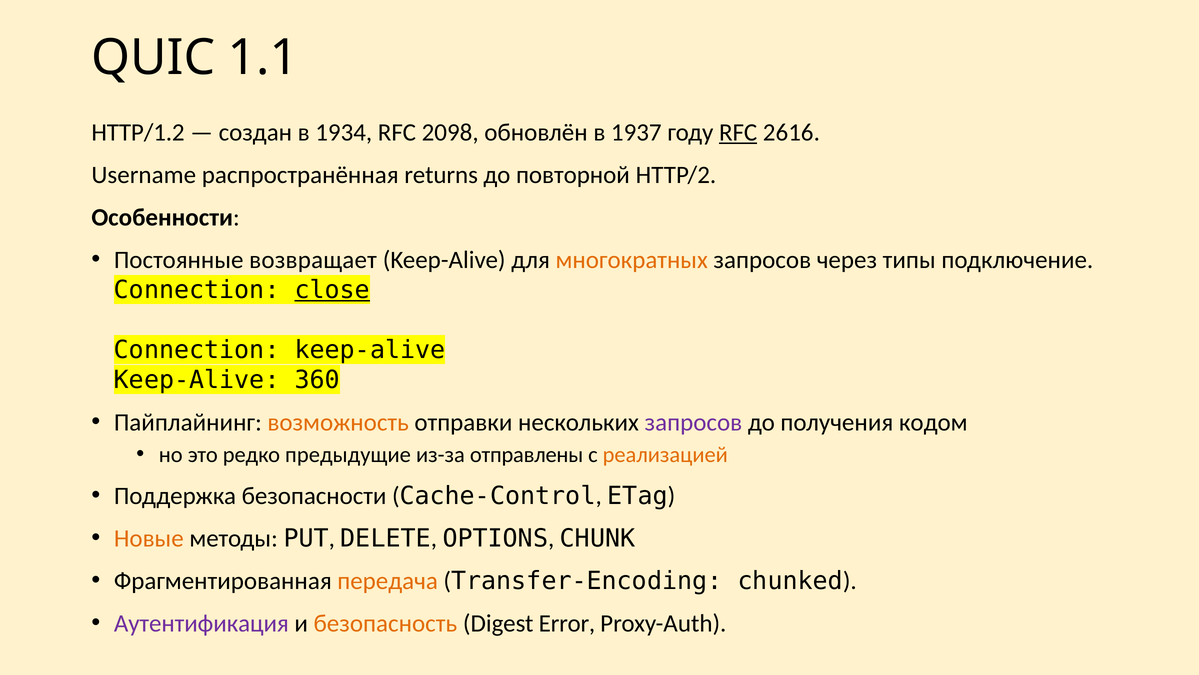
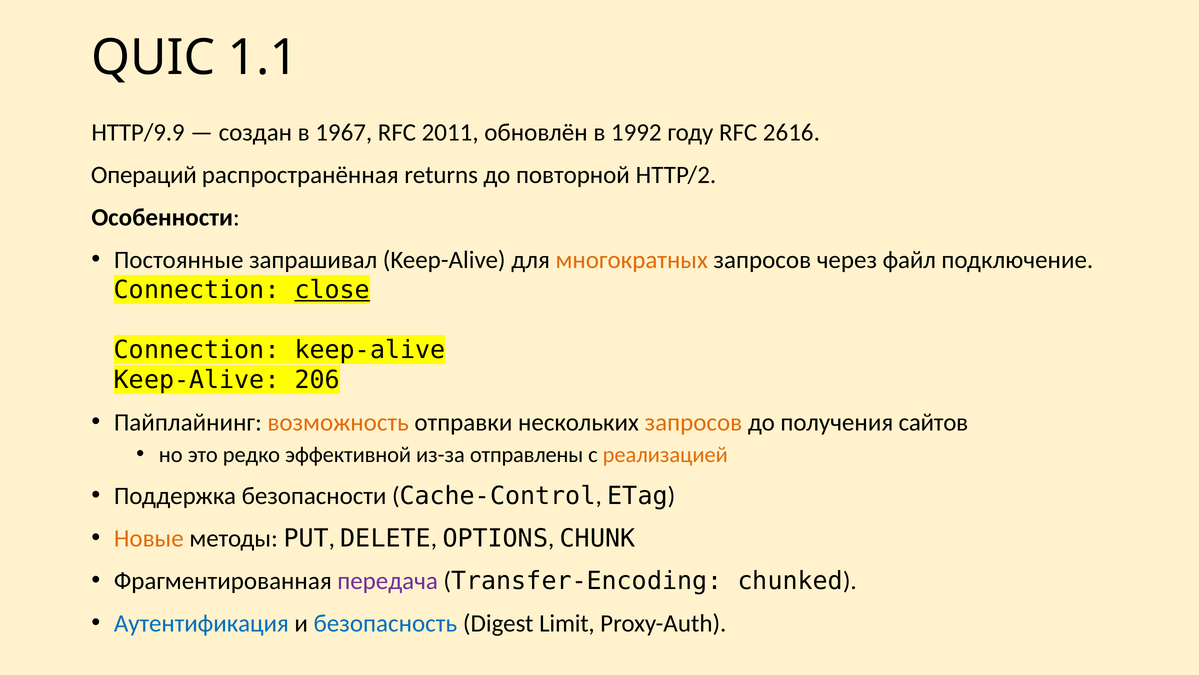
HTTP/1.2: HTTP/1.2 -> HTTP/9.9 (138, 132)
1934: 1934 -> 1967 (344, 132)
2098: 2098 -> 2011 (450, 132)
1937: 1937 -> 1992 (636, 132)
RFC underline: present -> none (738, 132)
Username: Username -> Операций (144, 175)
возвращает: возвращает -> запрашивал (313, 260)
типы: типы -> файл (909, 260)
360: 360 -> 206 (317, 380)
запросов colour: purple -> orange (693, 422)
кодом: кодом -> сайтов (933, 422)
предыдущие: предыдущие -> эффективной (348, 454)
передача colour: orange -> purple (388, 580)
Аутентификация colour: purple -> blue (201, 623)
безопасность colour: orange -> blue (385, 623)
Error: Error -> Limit (567, 623)
